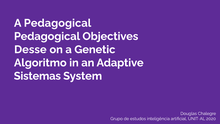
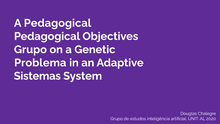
Desse: Desse -> Grupo (30, 49)
Algoritmo: Algoritmo -> Problema (40, 63)
